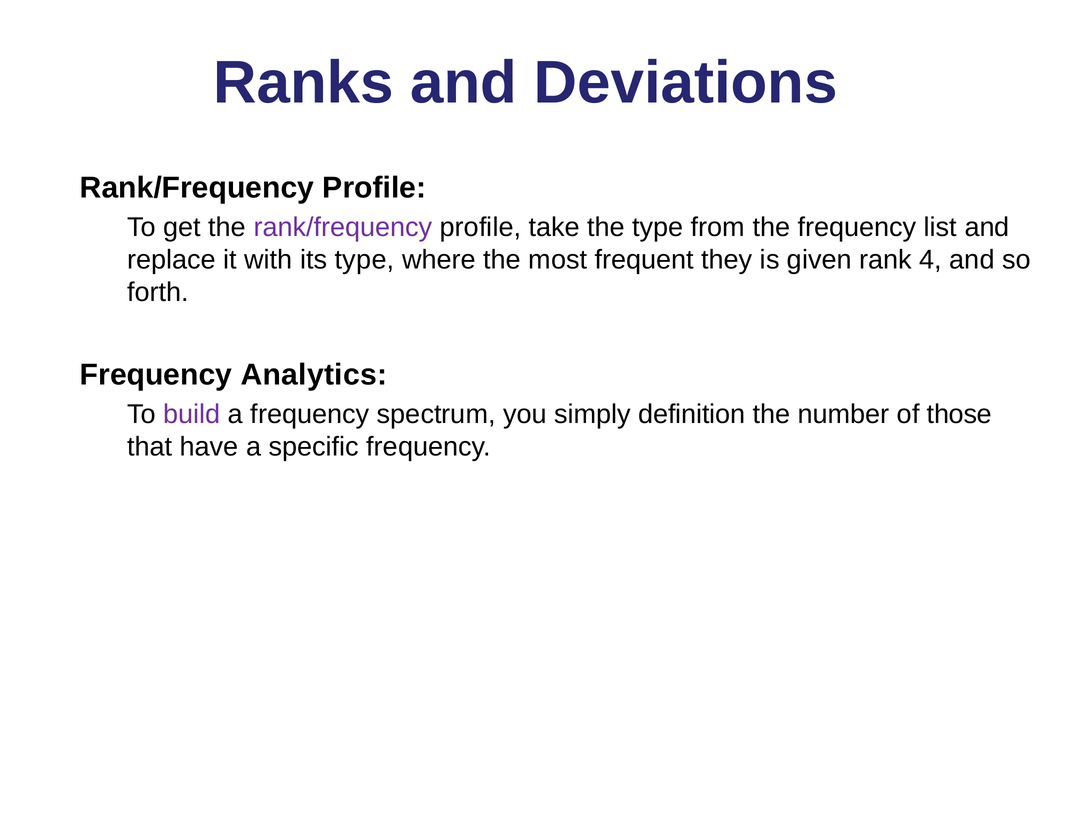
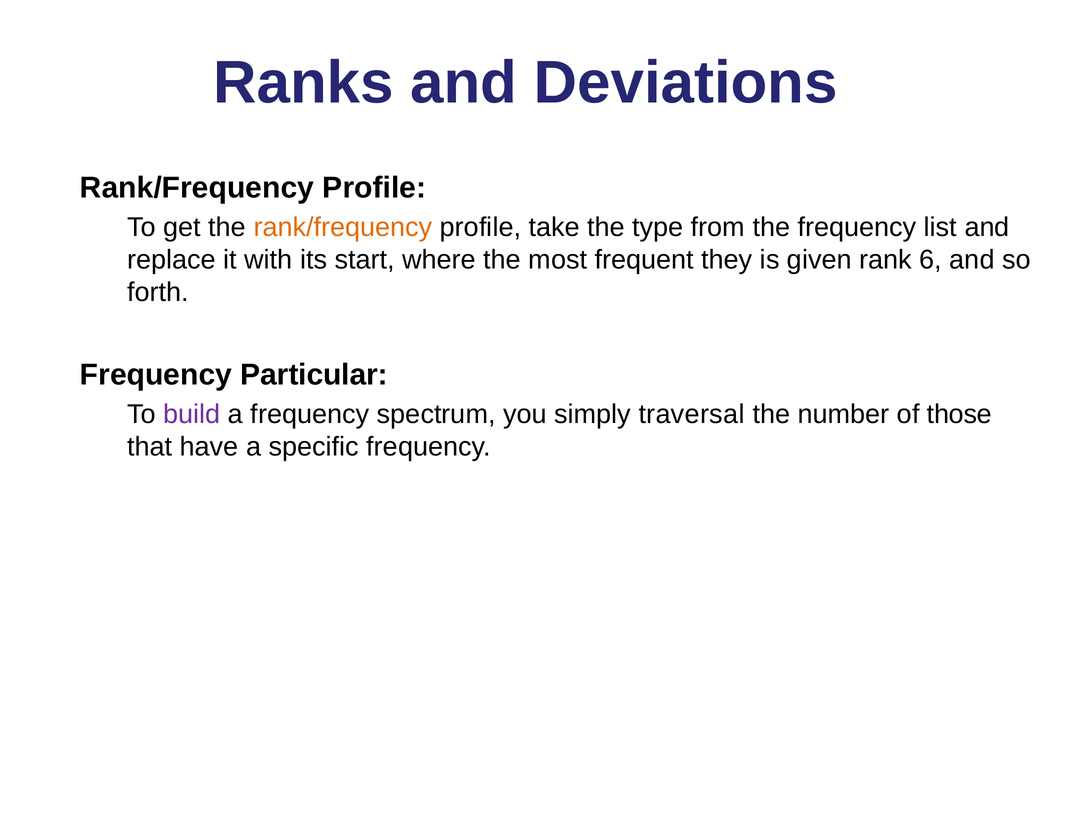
rank/frequency colour: purple -> orange (343, 227)
its type: type -> start (365, 259)
4: 4 -> 6 (931, 259)
Analytics: Analytics -> Particular (314, 375)
definition: definition -> traversal (692, 414)
